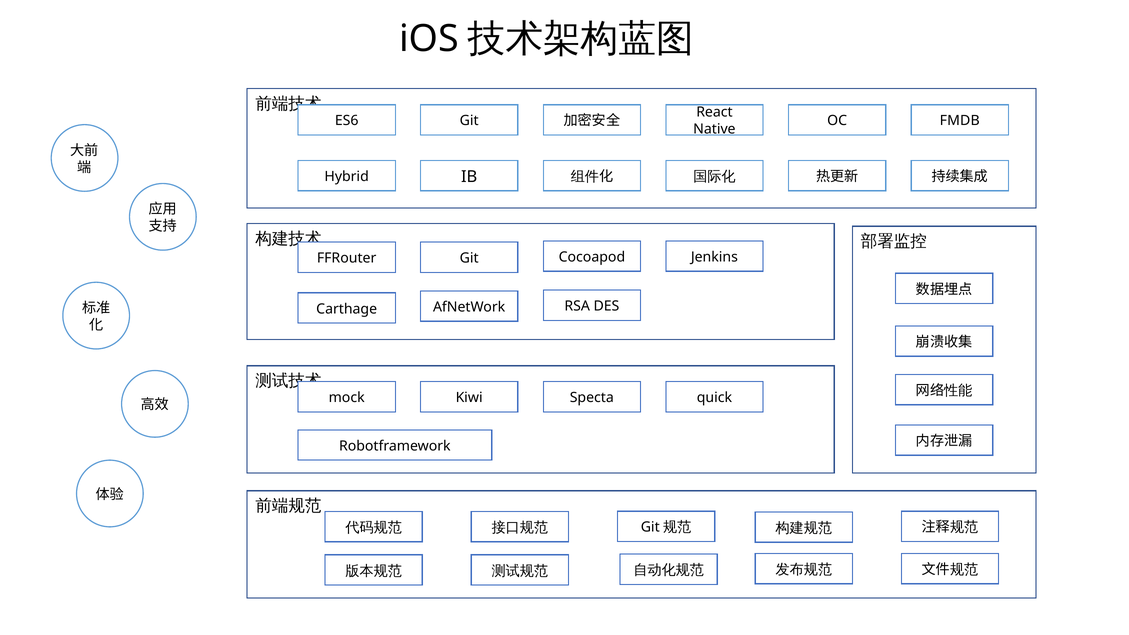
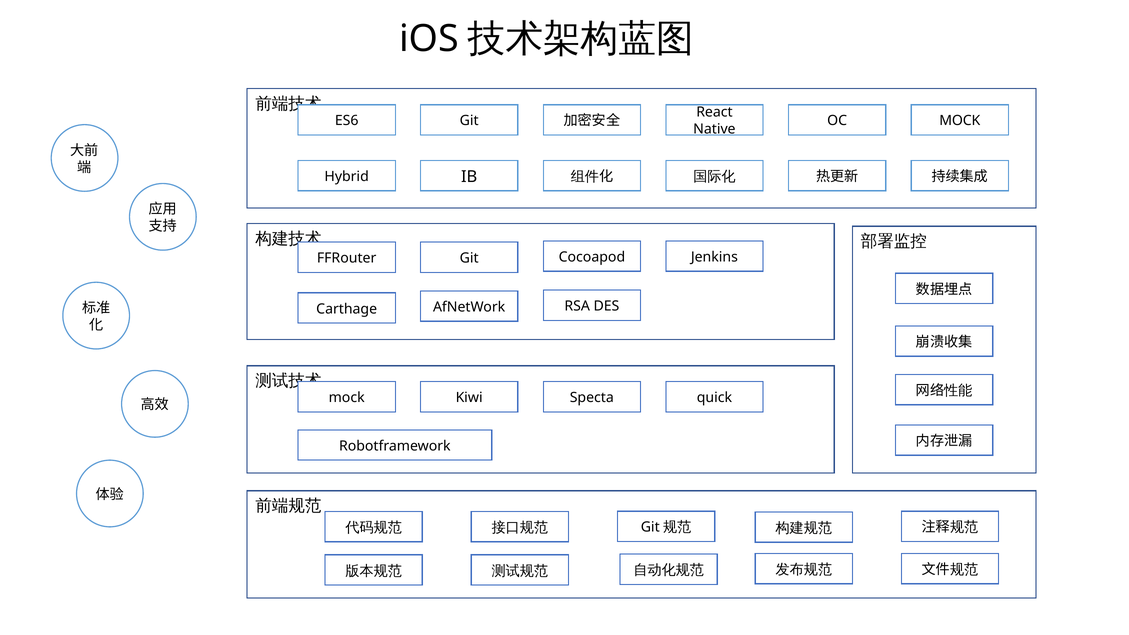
OC FMDB: FMDB -> MOCK (960, 121)
